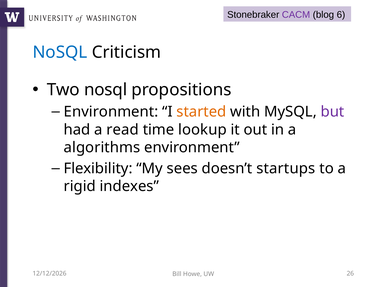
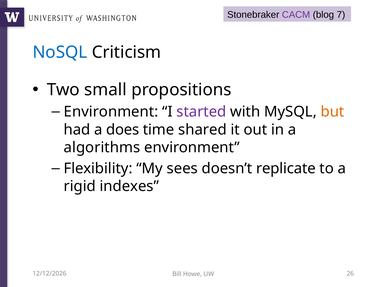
6: 6 -> 7 (341, 15)
Two nosql: nosql -> small (105, 90)
started colour: orange -> purple (201, 112)
but colour: purple -> orange (332, 112)
read: read -> does (123, 130)
lookup: lookup -> shared (202, 130)
startups: startups -> replicate (286, 169)
